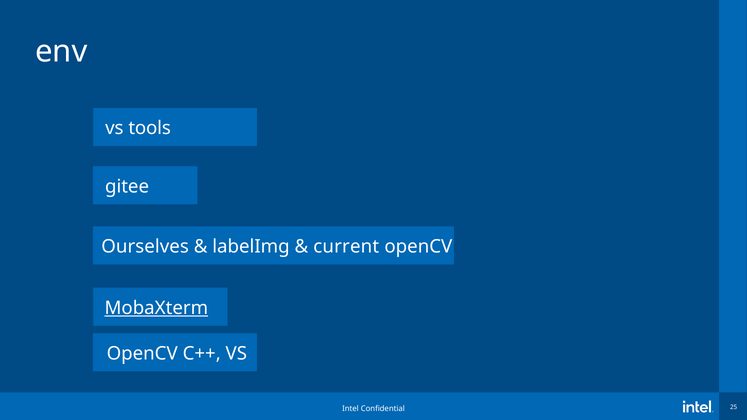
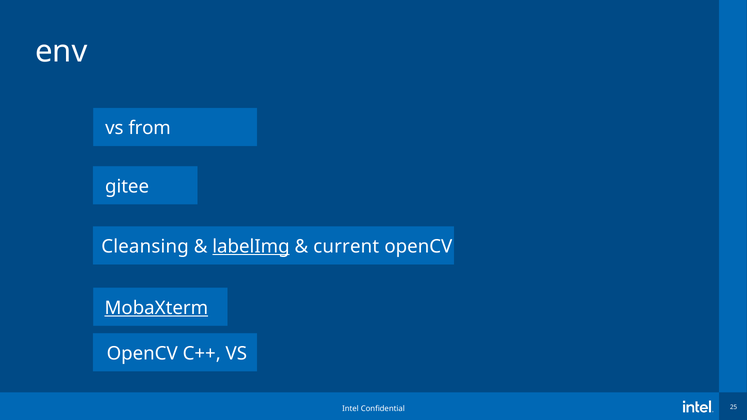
tools: tools -> from (150, 128)
Ourselves: Ourselves -> Cleansing (145, 247)
labelImg underline: none -> present (251, 247)
